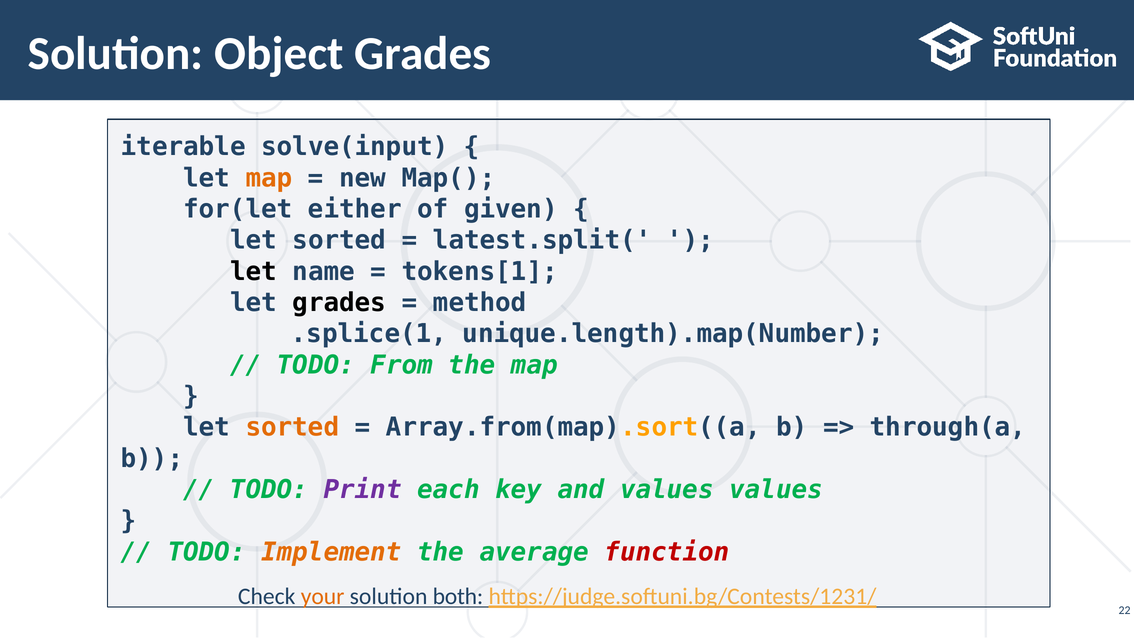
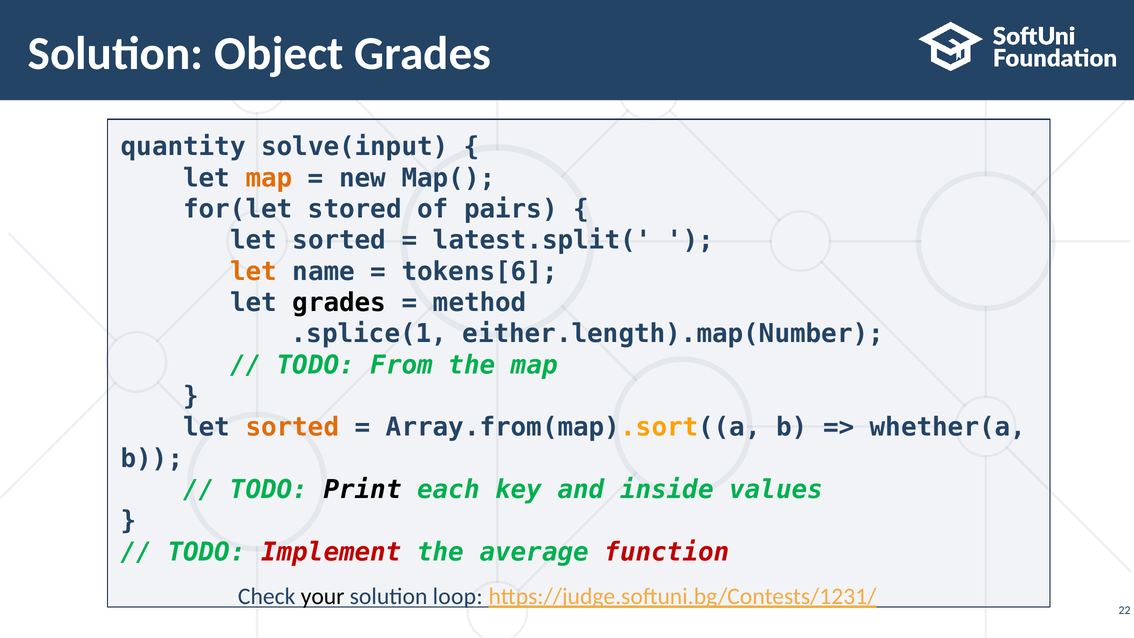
iterable: iterable -> quantity (183, 147)
either: either -> stored (355, 209)
given: given -> pairs (511, 209)
let colour: black -> orange (254, 271)
tokens[1: tokens[1 -> tokens[6 (480, 271)
unique.length).map(Number: unique.length).map(Number -> either.length).map(Number (673, 334)
through(a: through(a -> whether(a (948, 427)
Print colour: purple -> black (363, 490)
and values: values -> inside (667, 490)
Implement colour: orange -> red (331, 552)
your colour: orange -> black (323, 596)
both: both -> loop (458, 596)
